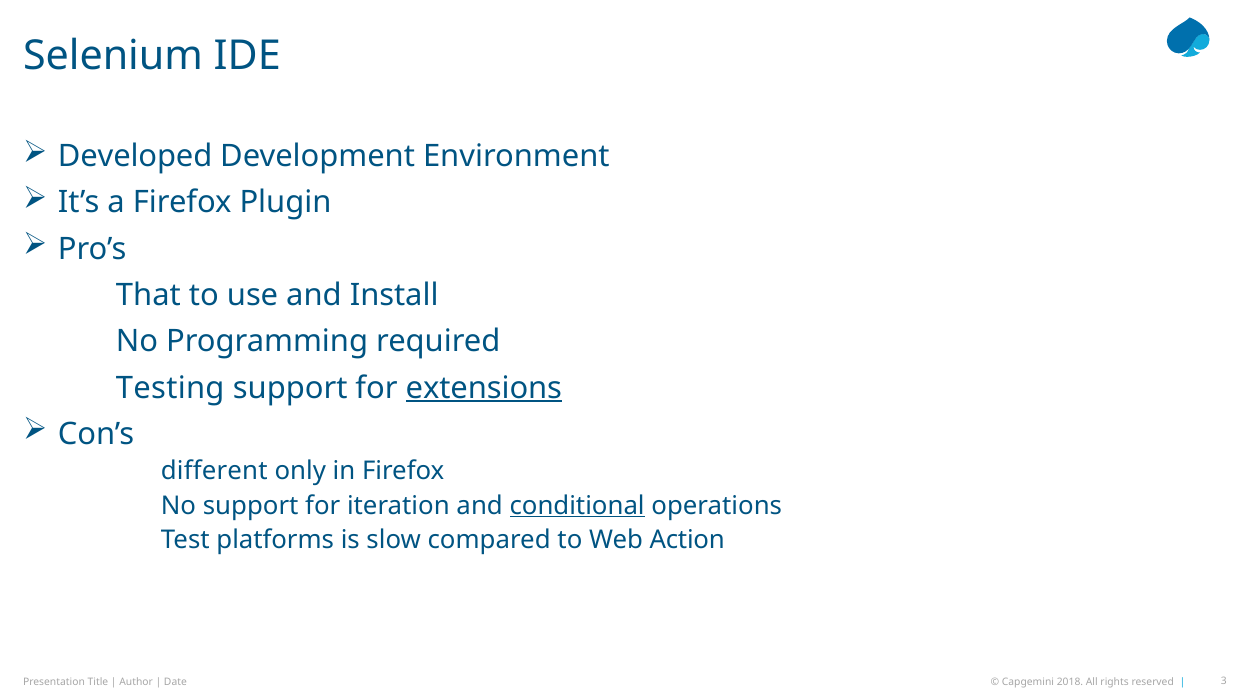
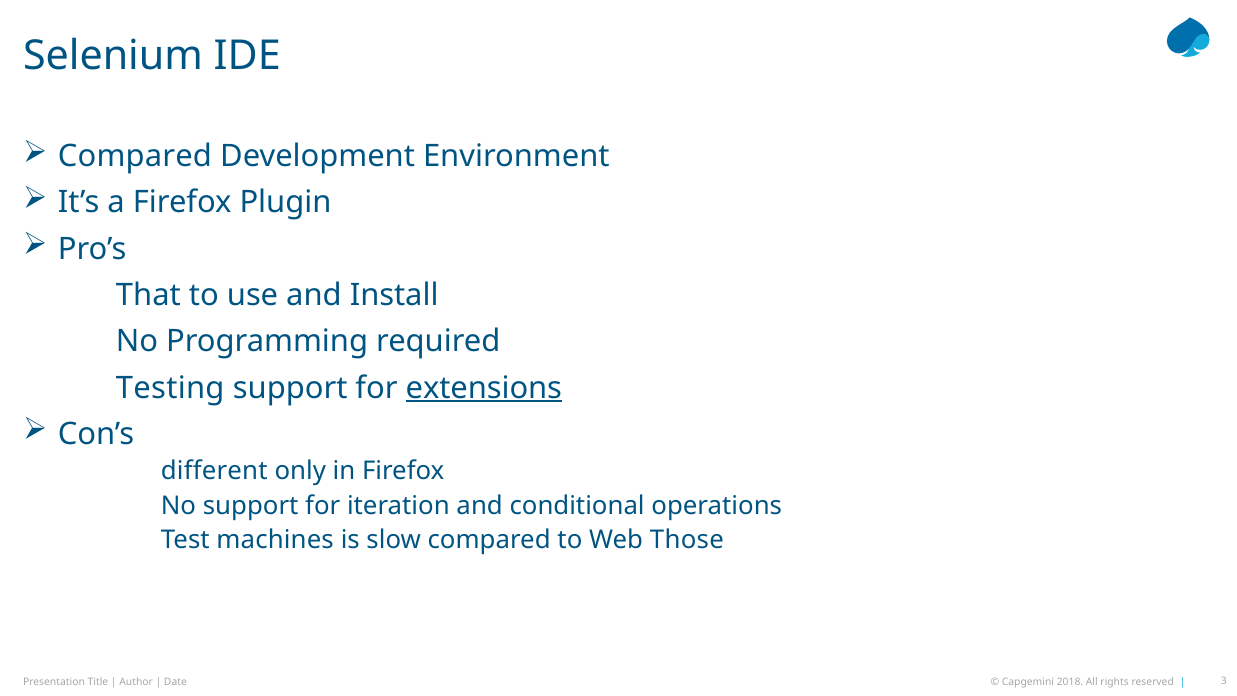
Developed: Developed -> Compared (135, 156)
conditional underline: present -> none (577, 505)
platforms: platforms -> machines (275, 540)
Action: Action -> Those (687, 540)
